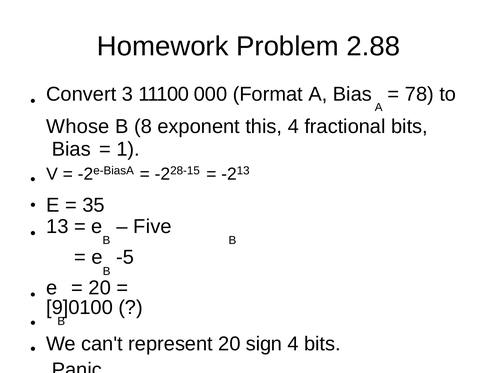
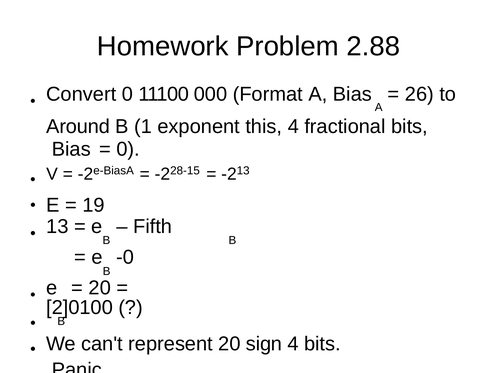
Convert 3: 3 -> 0 (127, 94)
78: 78 -> 26 (419, 94)
Whose: Whose -> Around (78, 127)
8: 8 -> 1 (143, 127)
1: 1 -> 0 (128, 149)
35: 35 -> 19 (94, 205)
Five: Five -> Fifth (153, 227)
-5: -5 -> -0 (125, 257)
9]0100: 9]0100 -> 2]0100 (80, 308)
